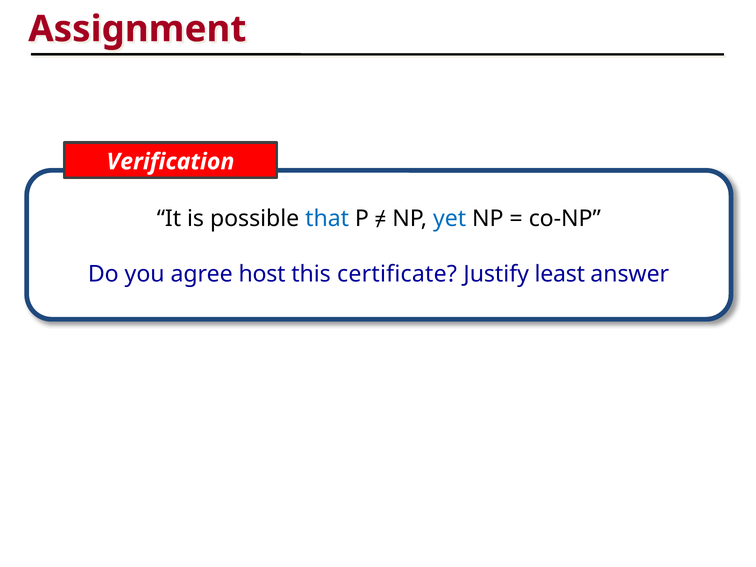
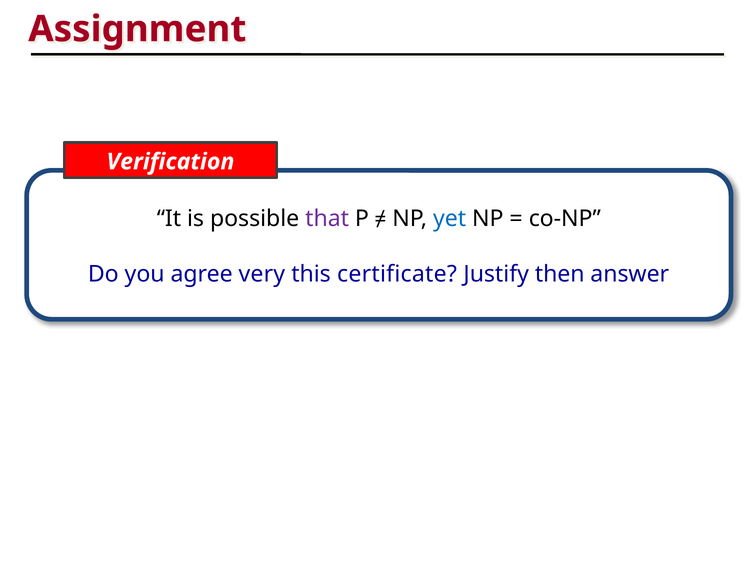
that colour: blue -> purple (327, 219)
host: host -> very (262, 274)
least: least -> then (560, 274)
